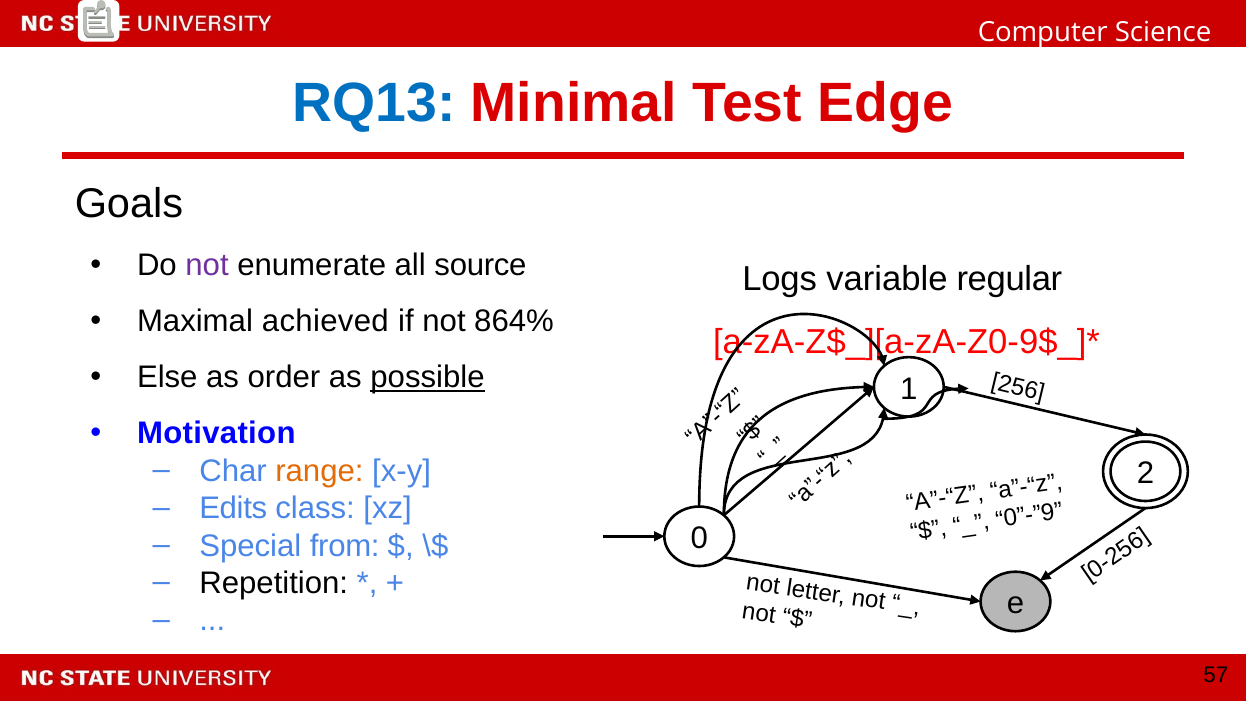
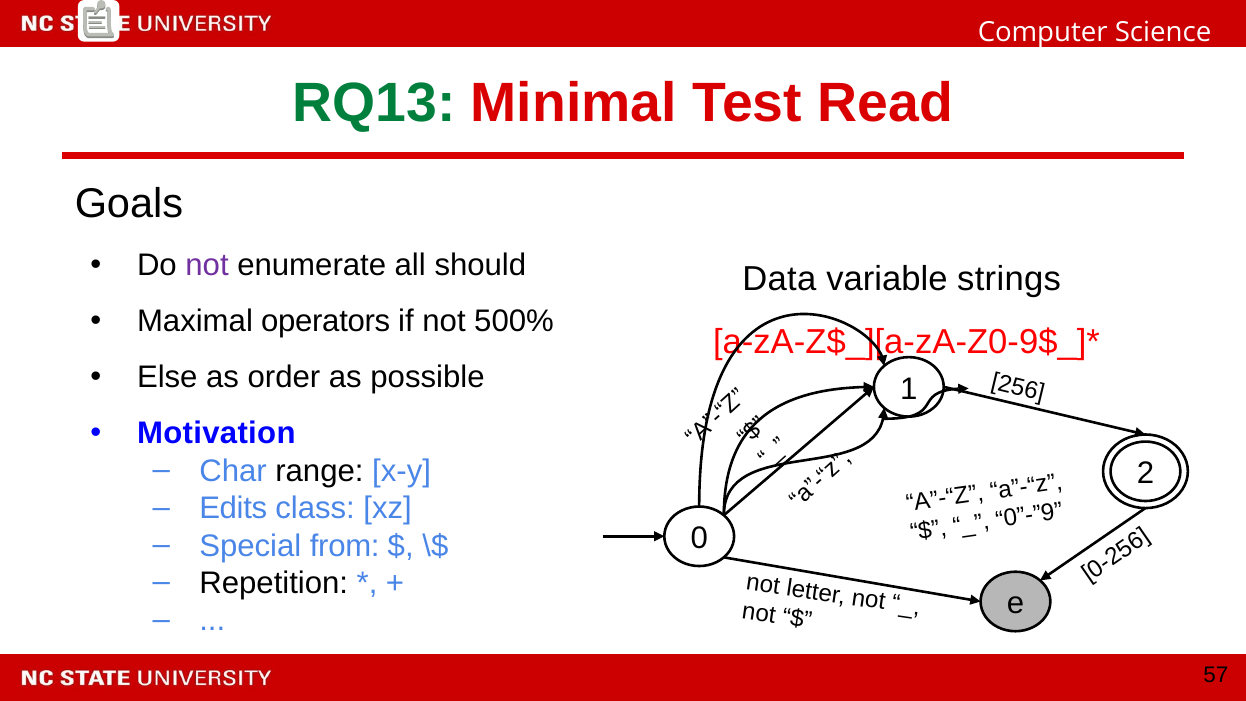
RQ13 colour: blue -> green (374, 103)
Edge: Edge -> Read (885, 103)
source: source -> should (480, 265)
Logs: Logs -> Data (779, 279)
regular: regular -> strings (1009, 279)
achieved: achieved -> operators (326, 321)
864%: 864% -> 500% (514, 321)
possible underline: present -> none (428, 378)
range colour: orange -> black (319, 471)
